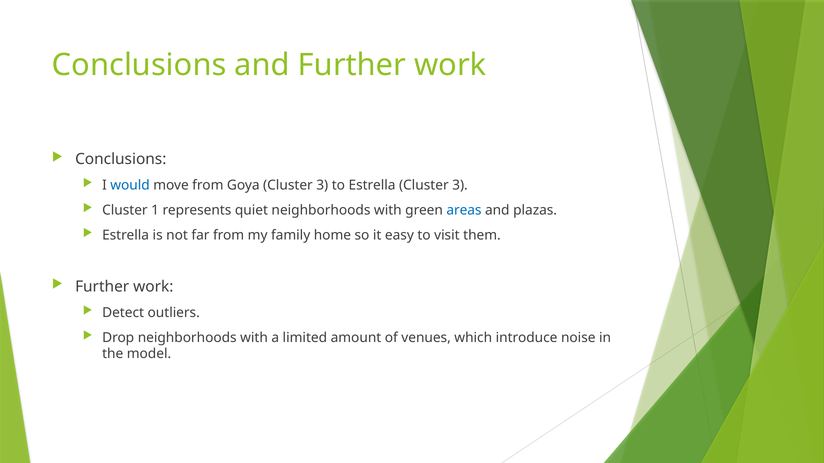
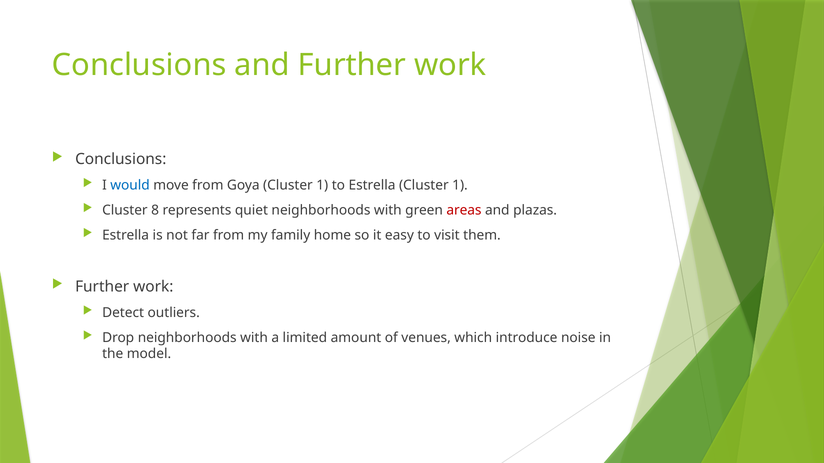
Goya Cluster 3: 3 -> 1 (322, 185)
Estrella Cluster 3: 3 -> 1 (460, 185)
1: 1 -> 8 (155, 211)
areas colour: blue -> red (464, 211)
